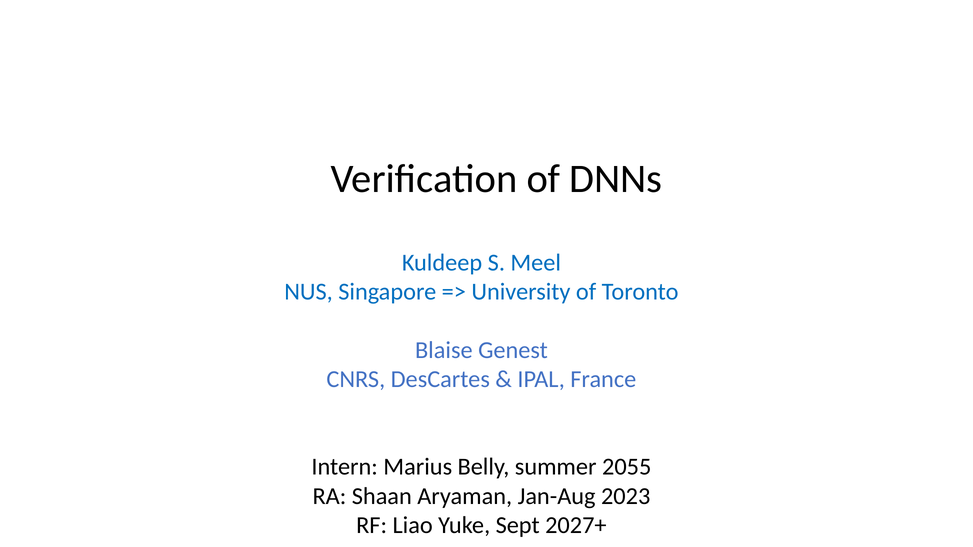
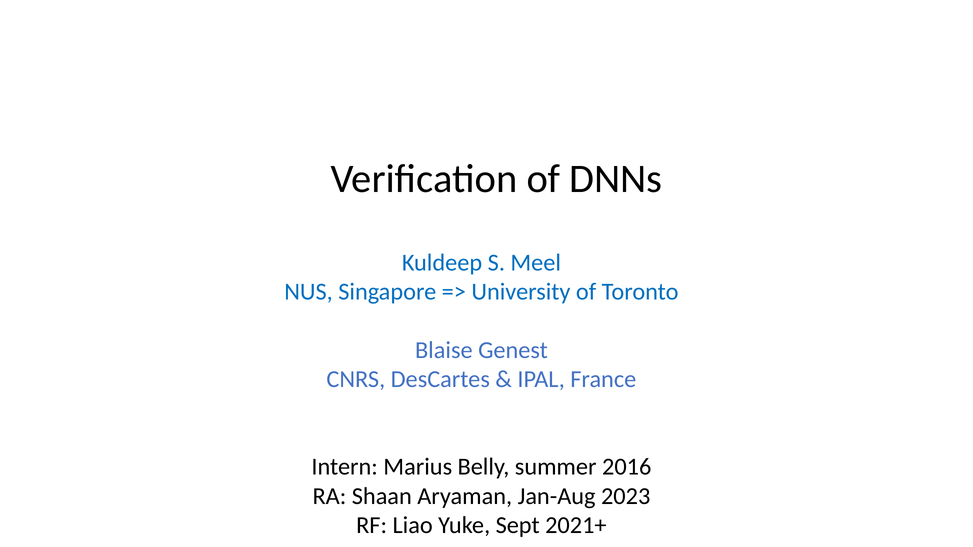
2055: 2055 -> 2016 (627, 467)
2027+: 2027+ -> 2021+ (576, 525)
